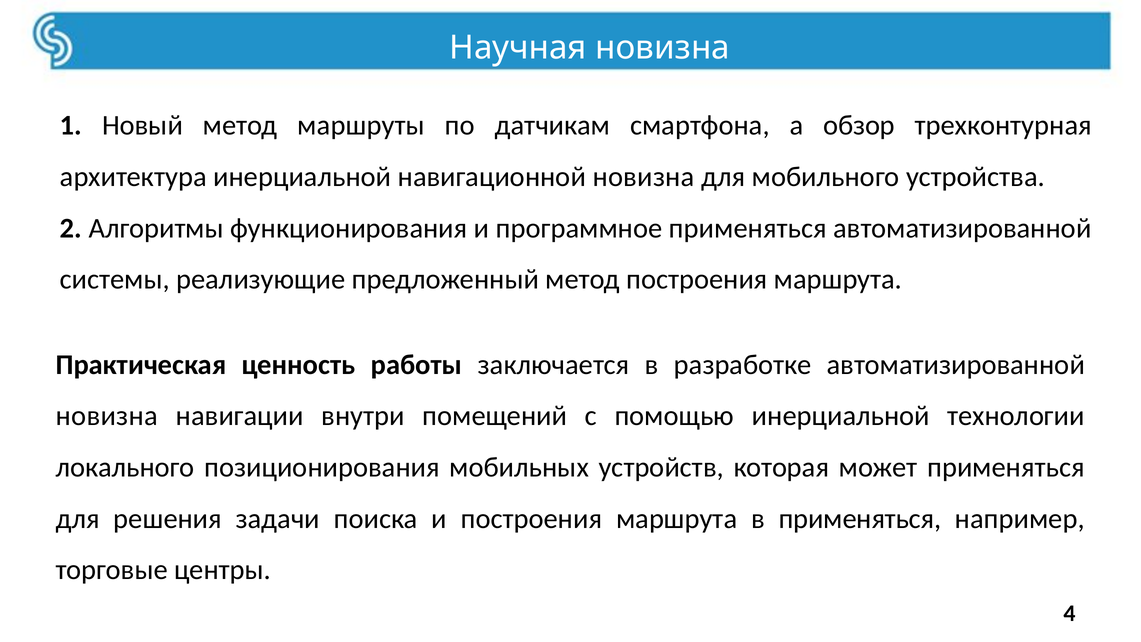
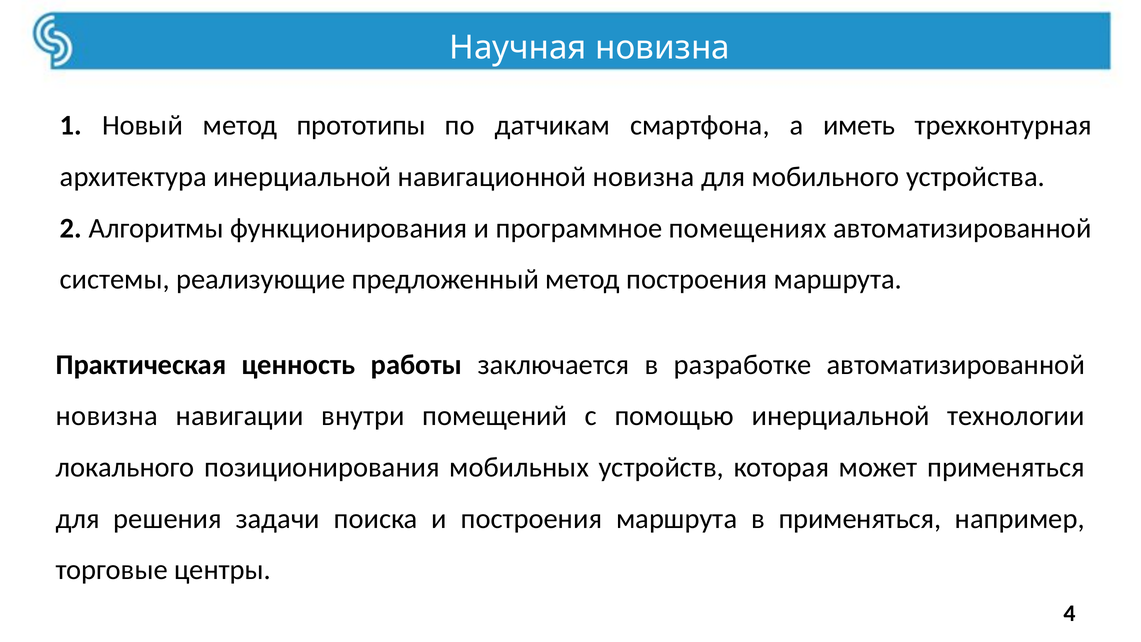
маршруты: маршруты -> прототипы (361, 125)
обзор: обзор -> иметь (859, 125)
программное применяться: применяться -> помещениях (748, 228)
